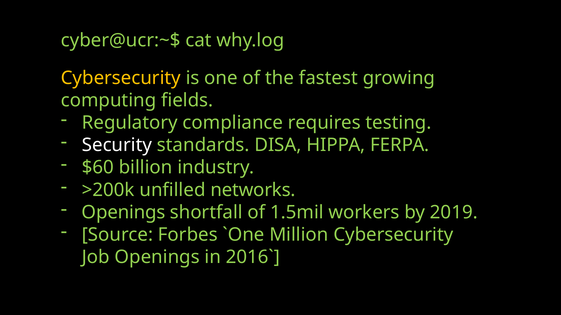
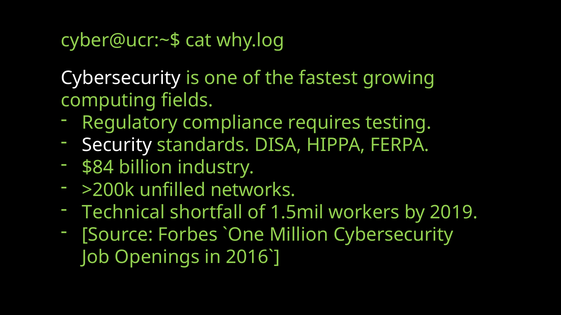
Cybersecurity colour: yellow -> white (121, 78)
$60: $60 -> $84 (98, 168)
Openings: Openings -> Technical (123, 213)
